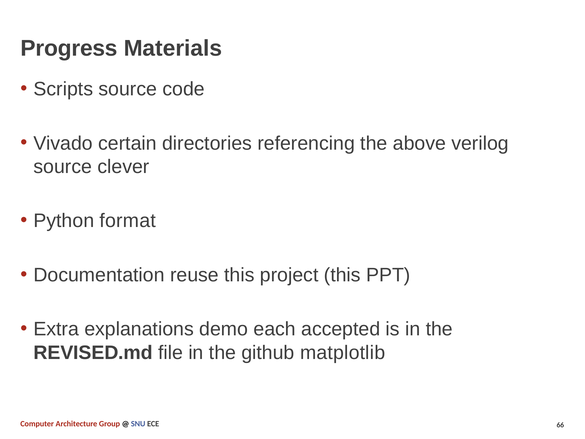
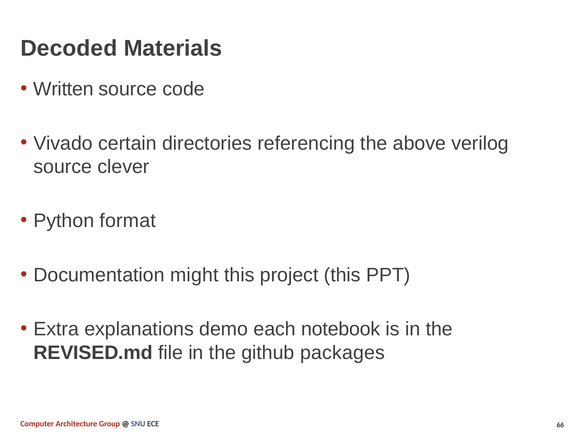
Progress: Progress -> Decoded (69, 48)
Scripts: Scripts -> Written (63, 89)
reuse: reuse -> might (194, 275)
accepted: accepted -> notebook (341, 329)
matplotlib: matplotlib -> packages (343, 352)
